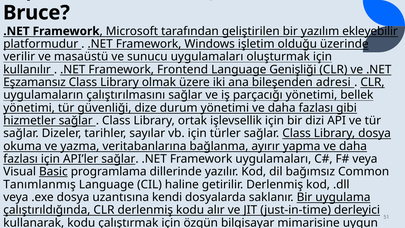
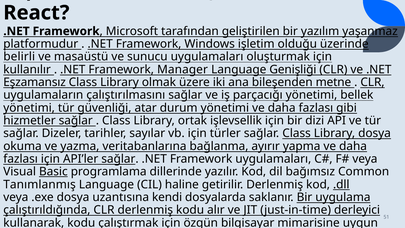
Bruce: Bruce -> React (36, 13)
ekleyebilir: ekleyebilir -> yaşanmaz (370, 31)
verilir: verilir -> belirli (19, 57)
Frontend: Frontend -> Manager (183, 69)
adresi: adresi -> metne (333, 82)
dize: dize -> atar (146, 108)
.dll underline: none -> present (341, 184)
